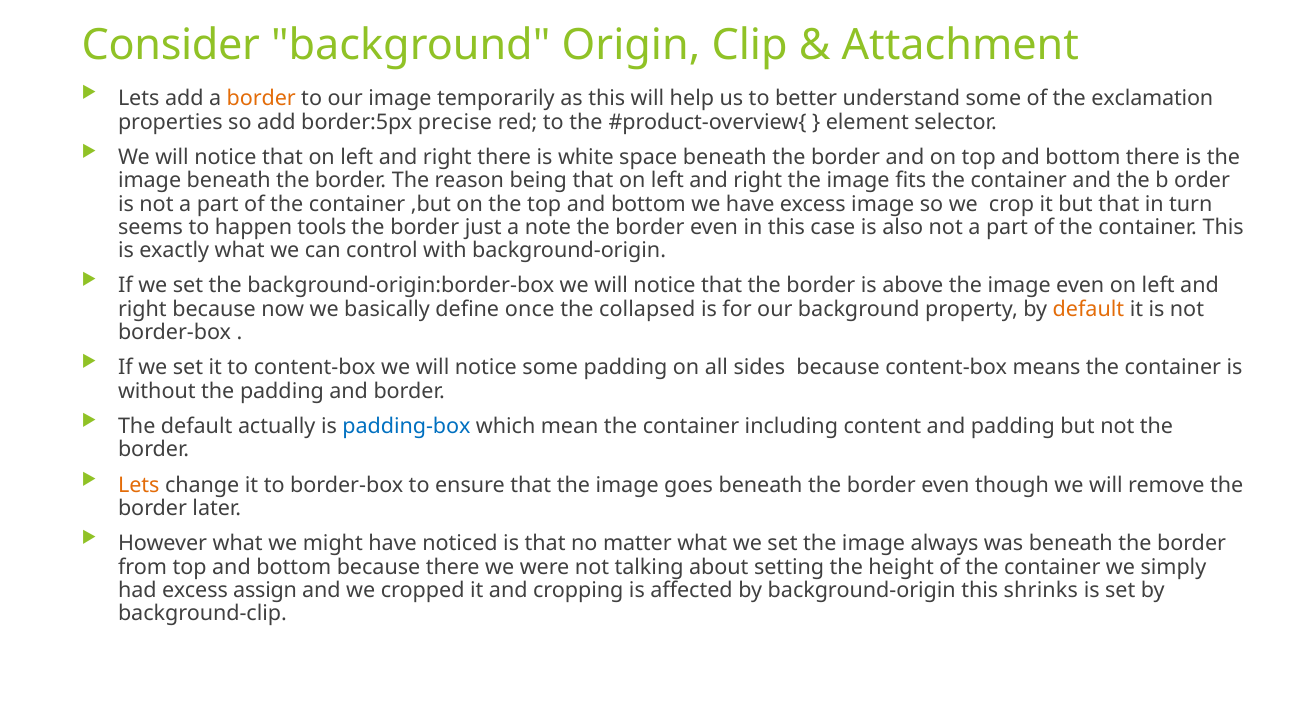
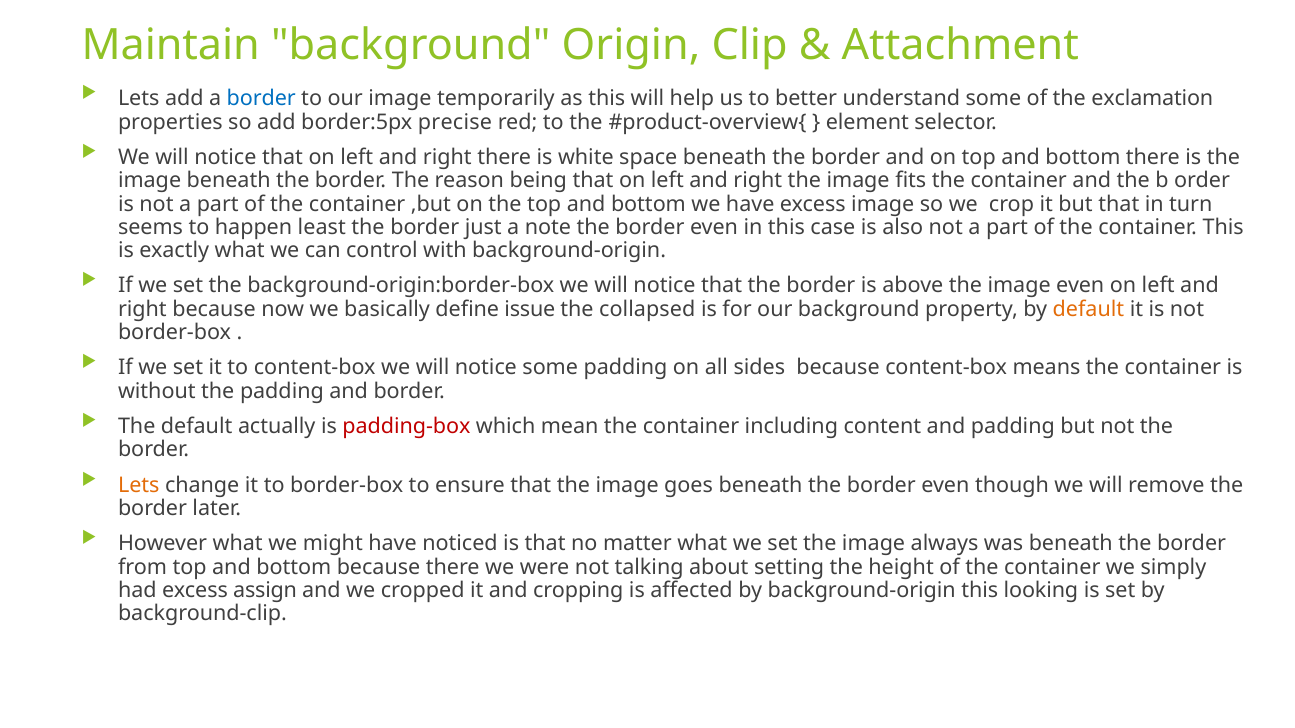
Consider: Consider -> Maintain (171, 46)
border colour: orange -> blue (261, 99)
tools: tools -> least (322, 227)
once: once -> issue (530, 309)
padding-box colour: blue -> red (406, 427)
shrinks: shrinks -> looking (1041, 591)
